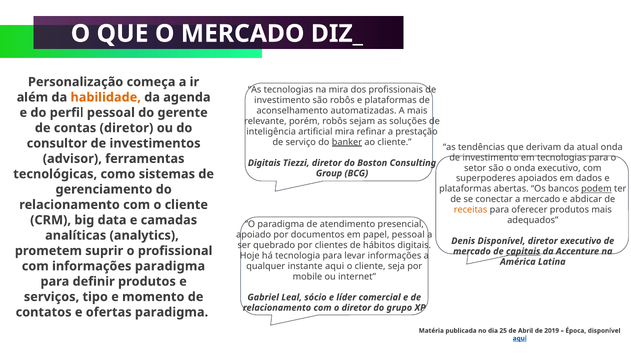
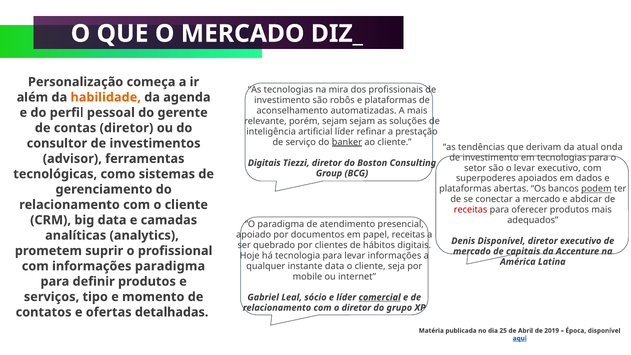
porém robôs: robôs -> sejam (335, 121)
artificial mira: mira -> líder (345, 132)
o onda: onda -> levar (525, 168)
receitas colour: orange -> red (471, 210)
papel pessoal: pessoal -> receitas (408, 235)
capitais underline: present -> none (523, 251)
instante aqui: aqui -> data (335, 266)
comercial underline: none -> present (380, 297)
ofertas paradigma: paradigma -> detalhadas (172, 312)
